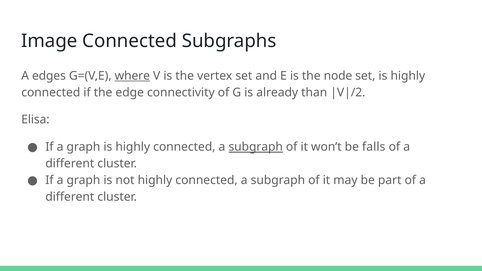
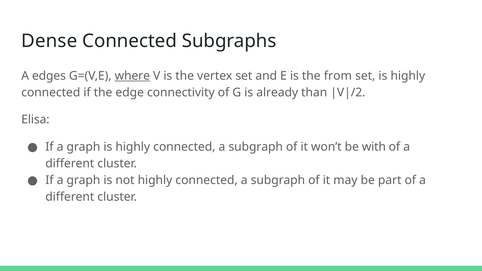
Image: Image -> Dense (49, 41)
node: node -> from (338, 76)
subgraph underline: present -> none (256, 147)
falls: falls -> with (374, 147)
